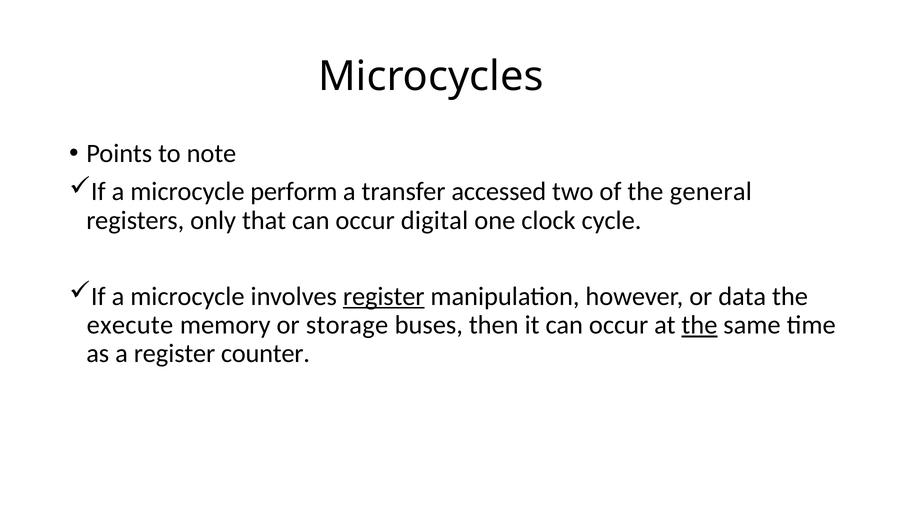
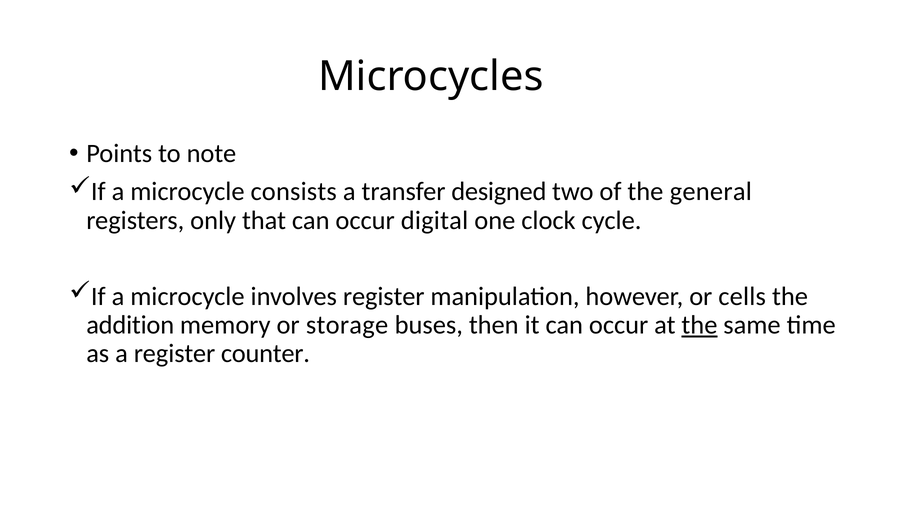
perform: perform -> consists (294, 192)
accessed: accessed -> designed (499, 192)
register underline: present -> none (384, 296)
data: data -> cells (742, 296)
execute: execute -> addition (130, 325)
